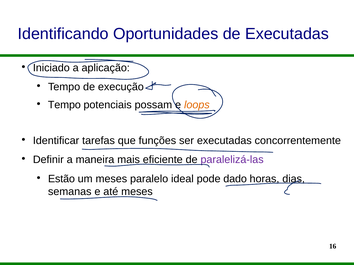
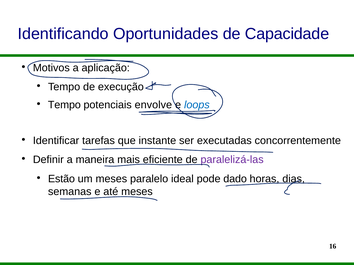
de Executadas: Executadas -> Capacidade (287, 34)
Iniciado: Iniciado -> Motivos (51, 68)
possam: possam -> envolve (153, 105)
loops colour: orange -> blue (197, 105)
funções: funções -> instante (157, 141)
